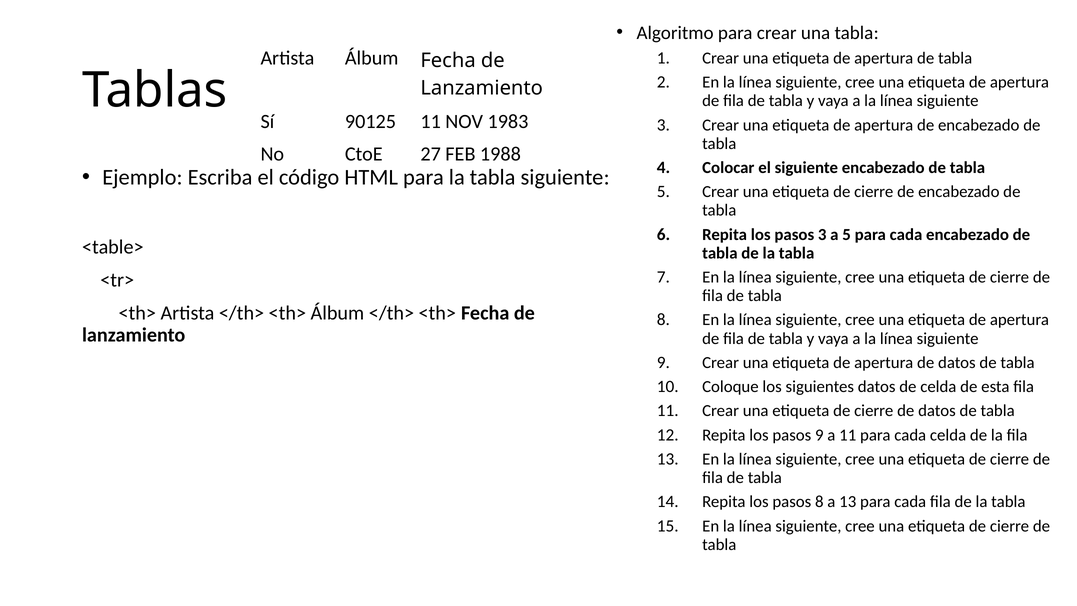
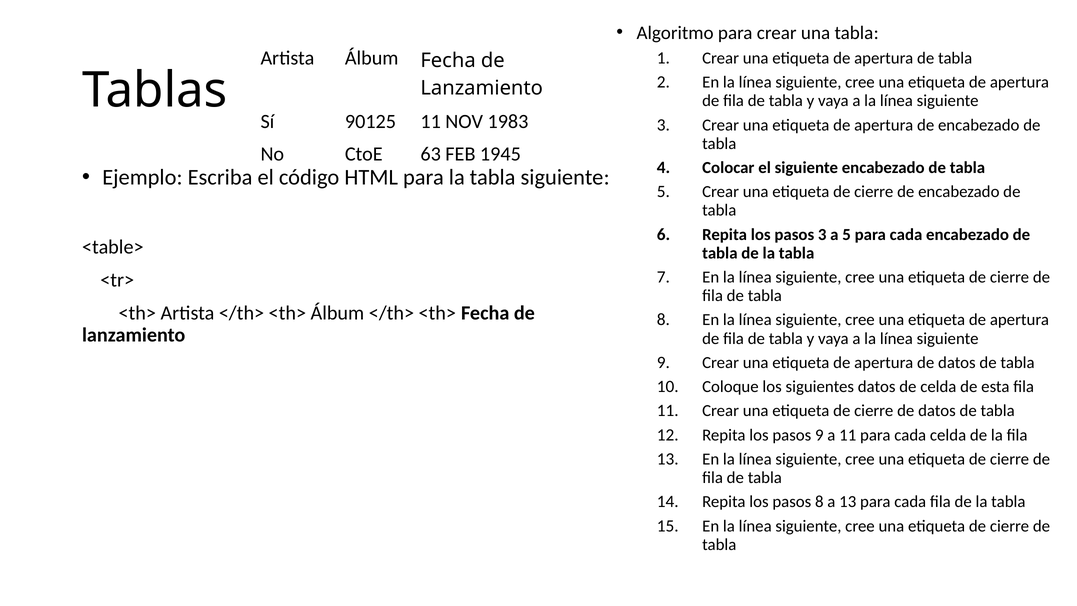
27: 27 -> 63 (431, 154)
1988: 1988 -> 1945 (500, 154)
